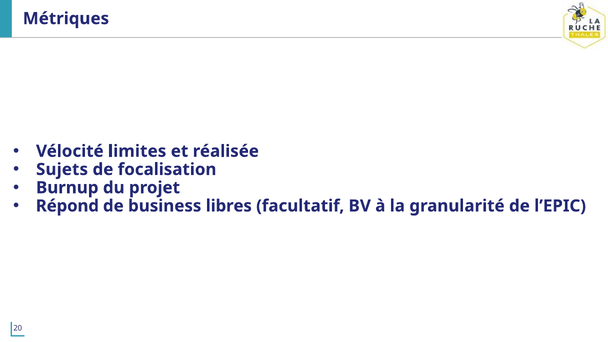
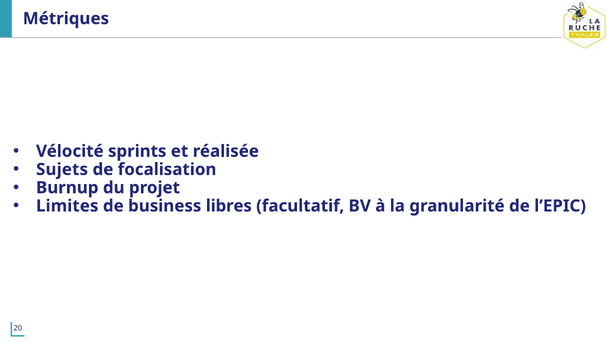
limites: limites -> sprints (137, 151)
Répond: Répond -> Limites (67, 206)
